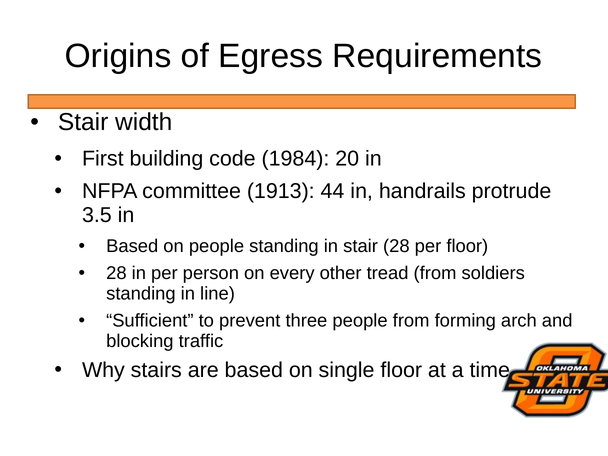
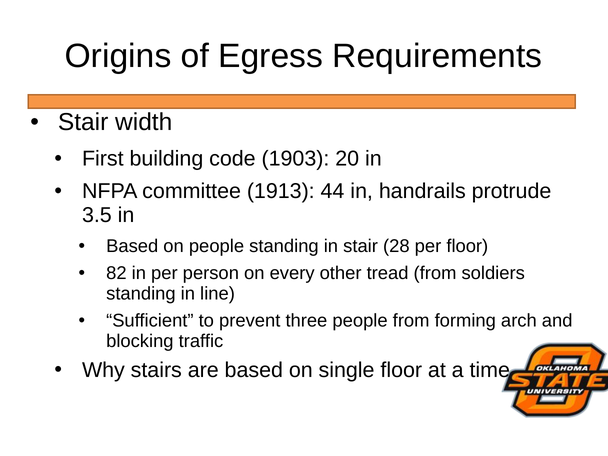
1984: 1984 -> 1903 (295, 159)
28: 28 -> 82 (116, 273)
